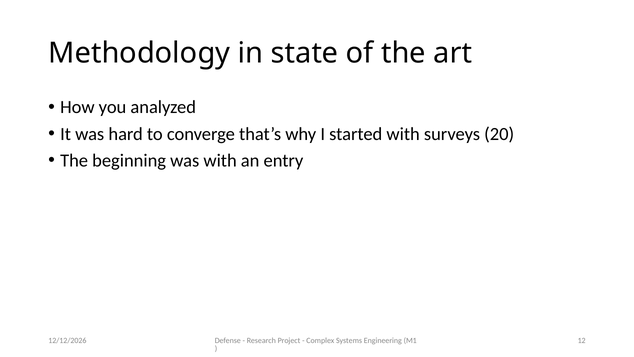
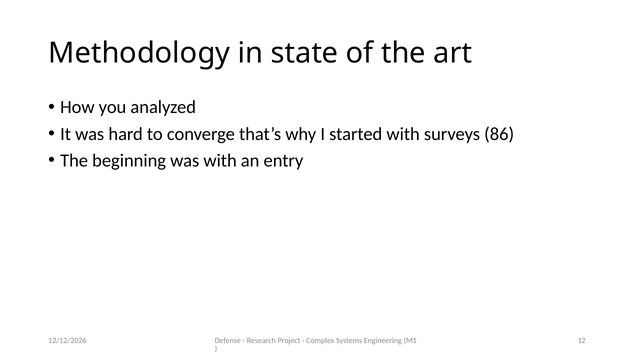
20: 20 -> 86 (499, 134)
